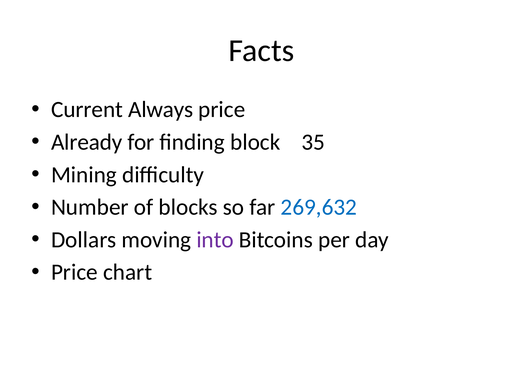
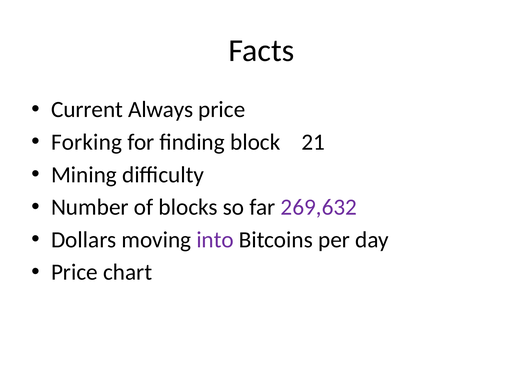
Already: Already -> Forking (87, 142)
35: 35 -> 21 (313, 142)
269,632 colour: blue -> purple (319, 207)
